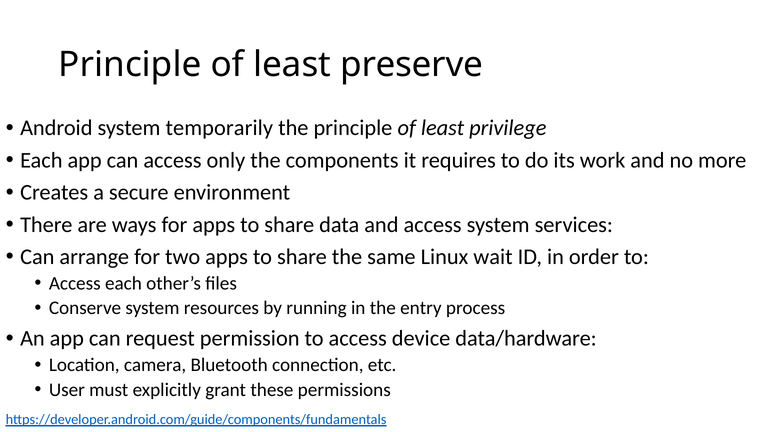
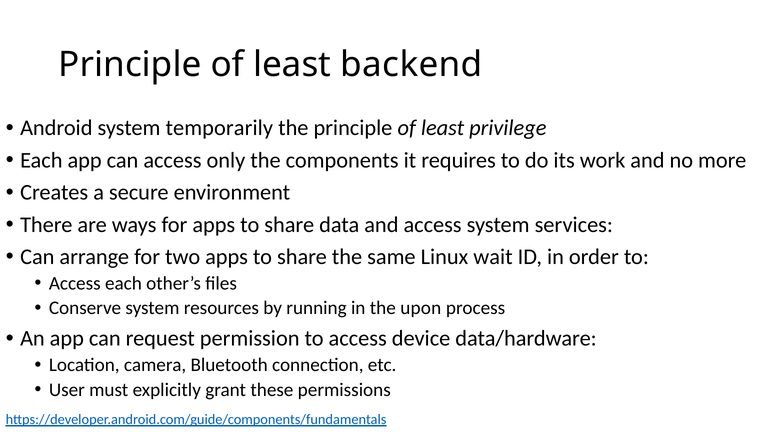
preserve: preserve -> backend (411, 64)
entry: entry -> upon (421, 308)
